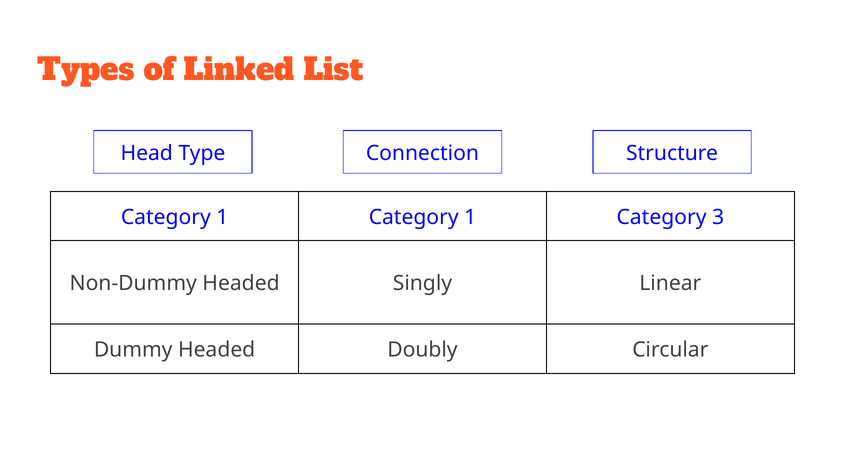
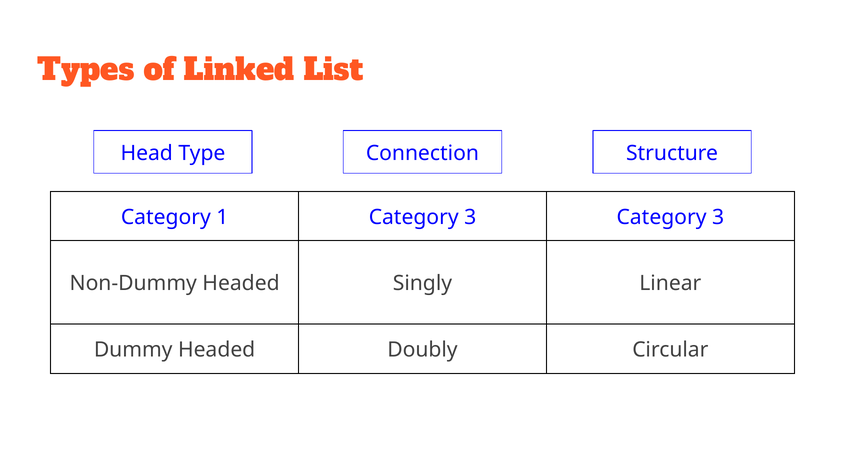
1 Category 1: 1 -> 3 (470, 217)
